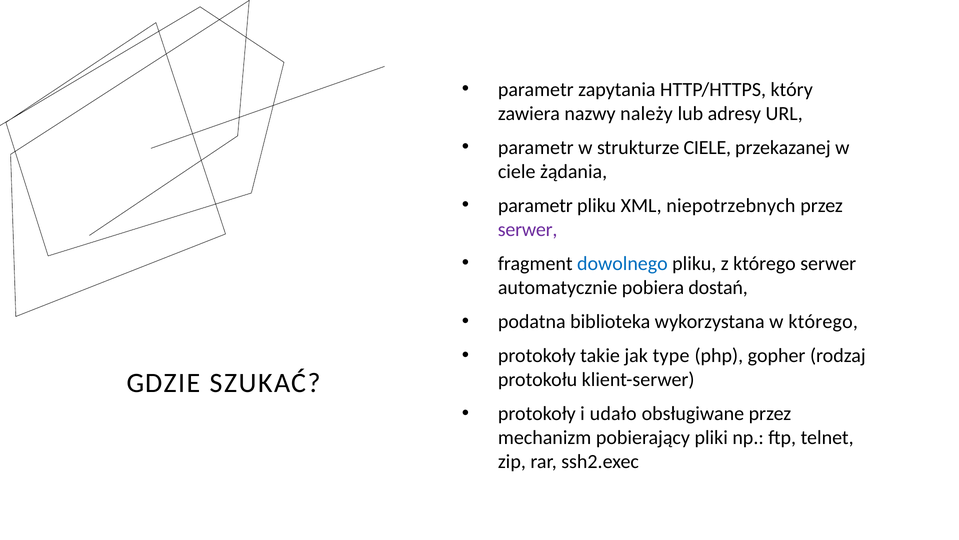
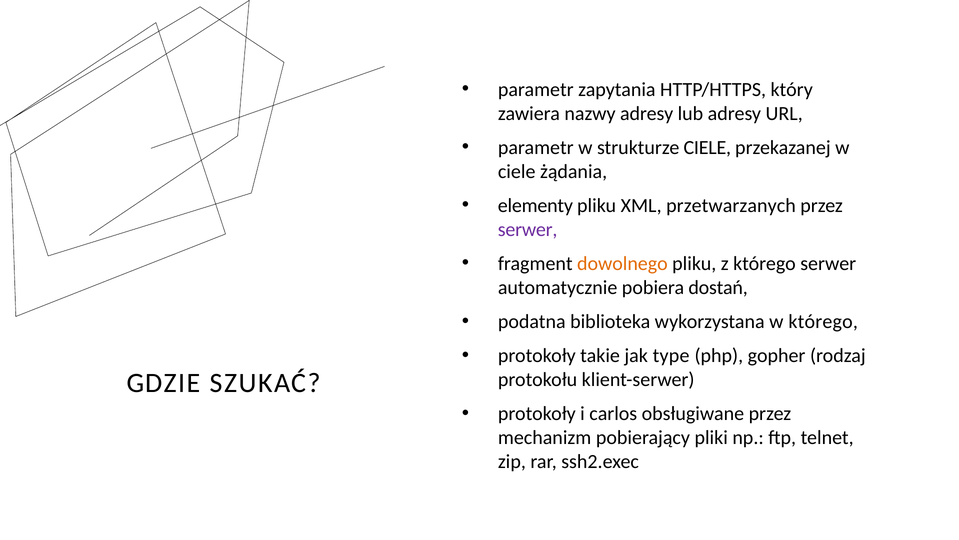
nazwy należy: należy -> adresy (647, 113)
parametr: parametr -> elementy (535, 205)
niepotrzebnych: niepotrzebnych -> przetwarzanych (731, 205)
dowolnego colour: blue -> orange (622, 263)
udało: udało -> carlos (613, 413)
